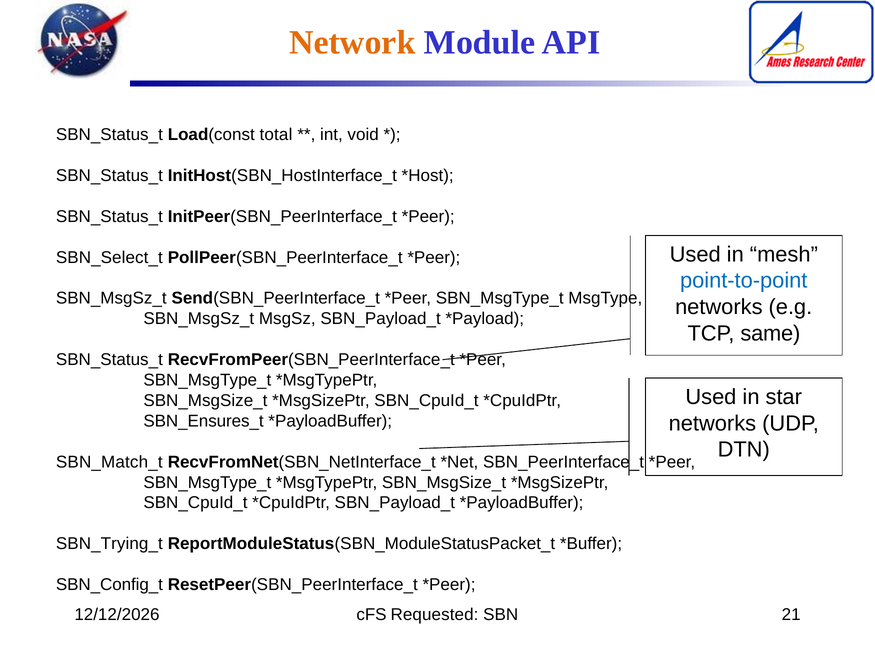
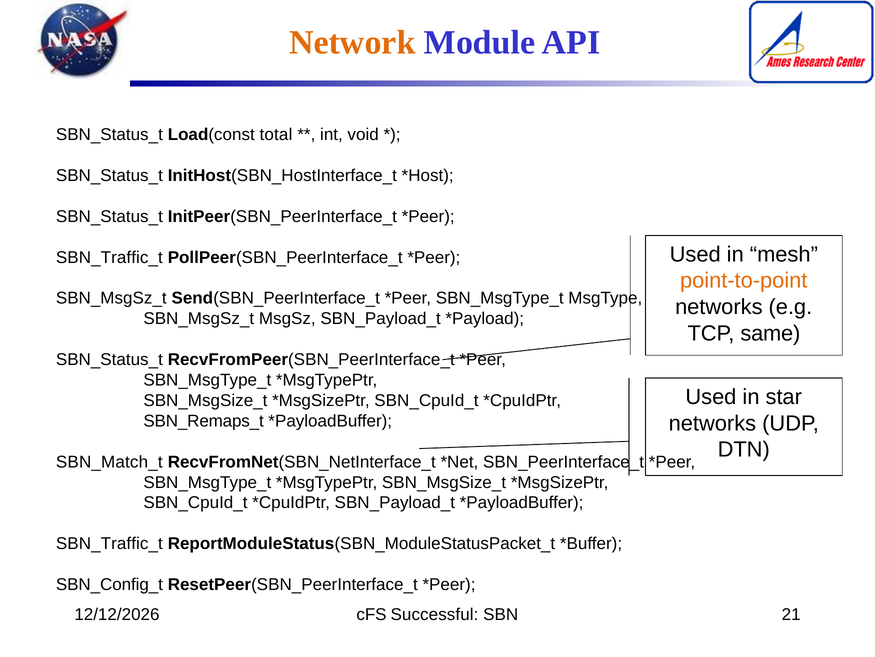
SBN_Select_t: SBN_Select_t -> SBN_Traffic_t (109, 257)
point-to-point colour: blue -> orange (744, 280)
SBN_Ensures_t: SBN_Ensures_t -> SBN_Remaps_t (204, 421)
SBN_Trying_t: SBN_Trying_t -> SBN_Traffic_t (109, 543)
Requested: Requested -> Successful (434, 614)
